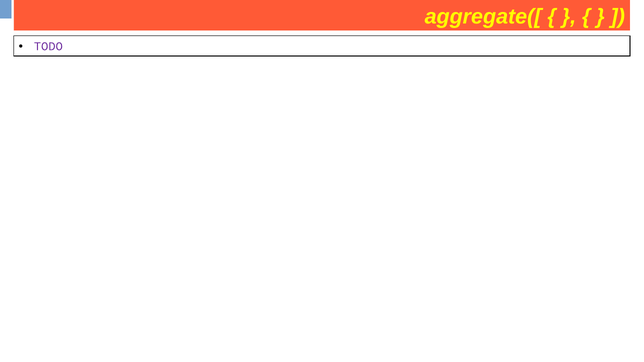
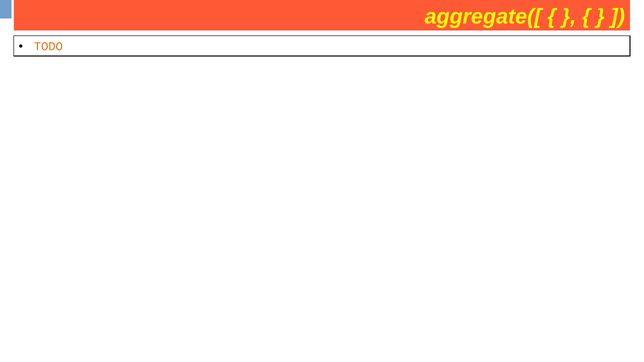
TODO colour: purple -> orange (48, 46)
